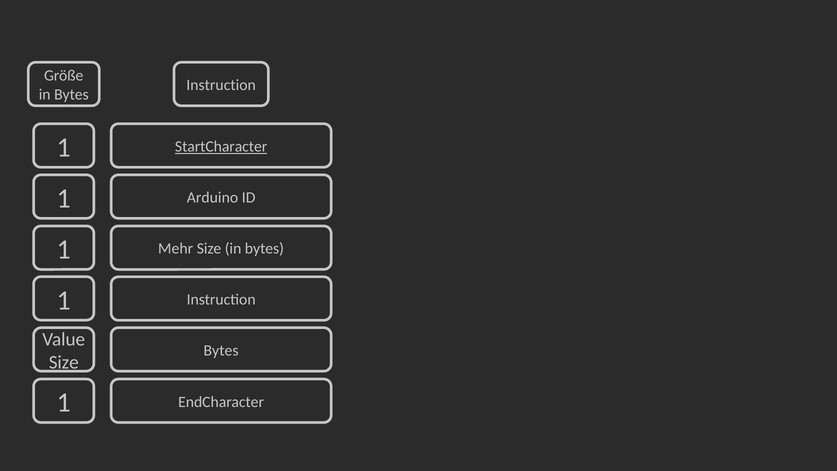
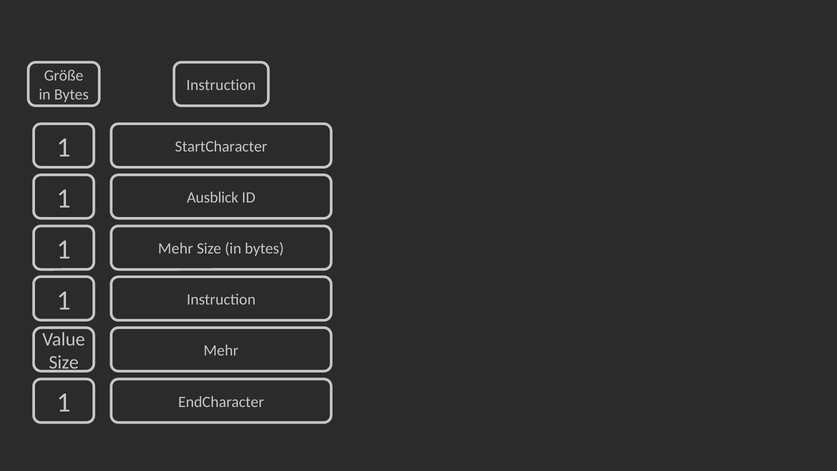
StartCharacter underline: present -> none (221, 147)
Arduino: Arduino -> Ausblick (213, 198)
Bytes: Bytes -> Mehr (221, 350)
